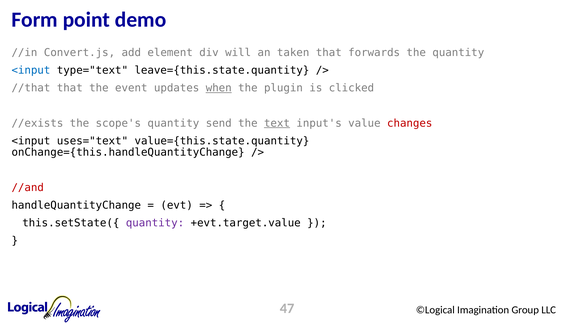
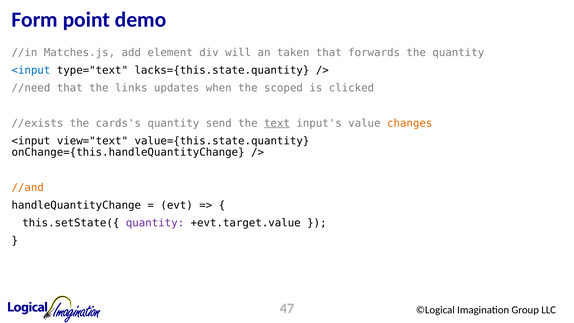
Convert.js: Convert.js -> Matches.js (79, 53)
leave={this.state.quantity: leave={this.state.quantity -> lacks={this.state.quantity (222, 70)
//that: //that -> //need (31, 88)
event: event -> links (131, 88)
when underline: present -> none (219, 88)
plugin: plugin -> scoped (283, 88)
scope's: scope's -> cards's (118, 123)
changes colour: red -> orange (410, 123)
uses="text: uses="text -> view="text (92, 141)
//and colour: red -> orange (28, 188)
